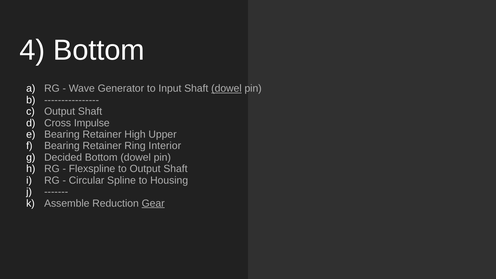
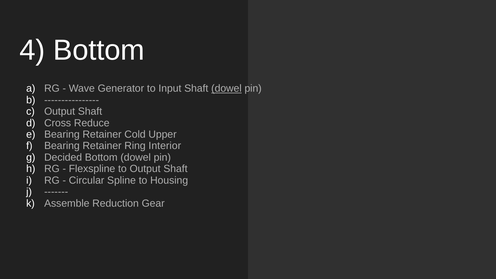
Impulse: Impulse -> Reduce (92, 123)
High: High -> Cold (135, 134)
Gear underline: present -> none (153, 203)
